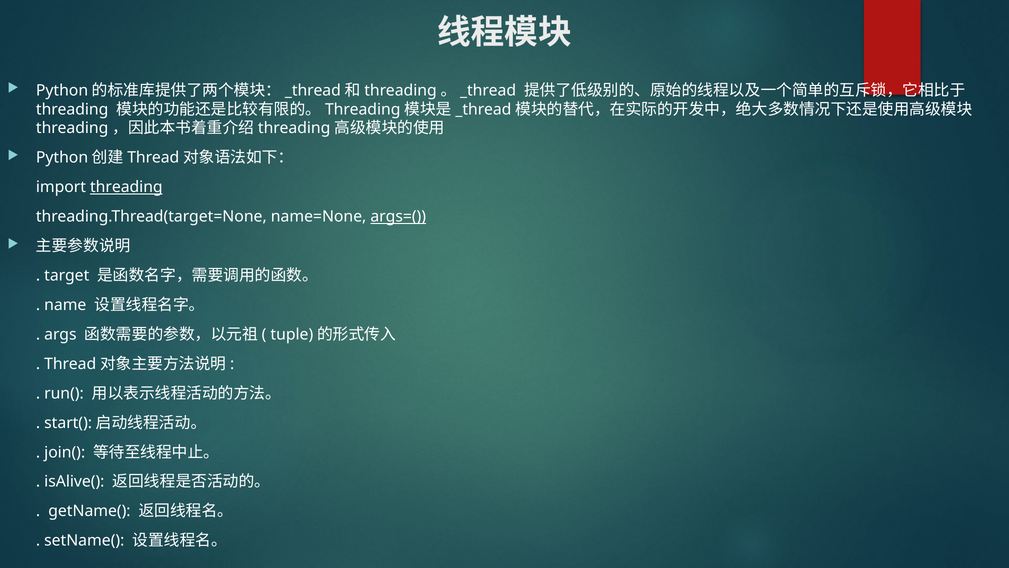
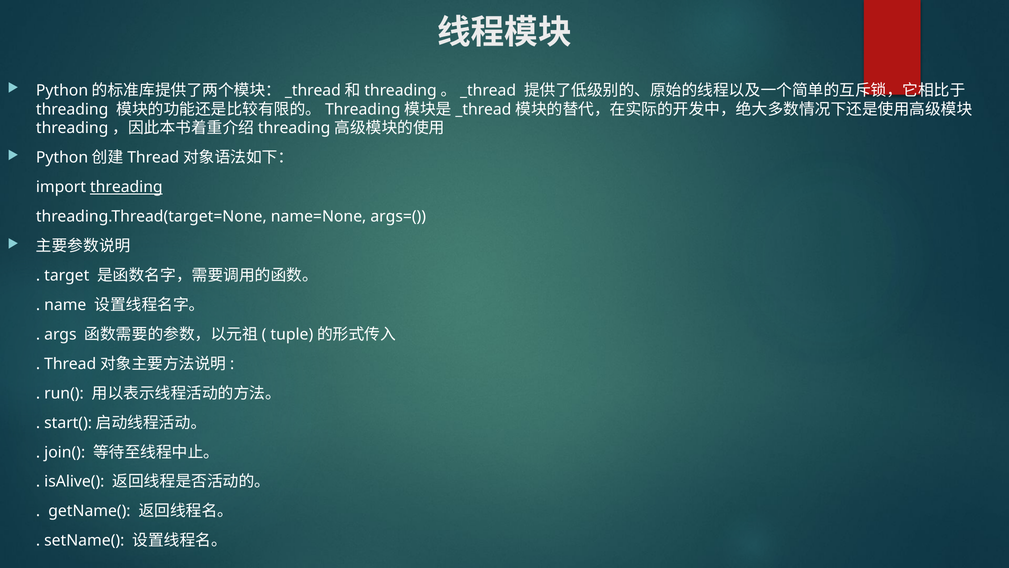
args=( underline: present -> none (398, 216)
